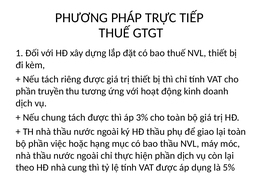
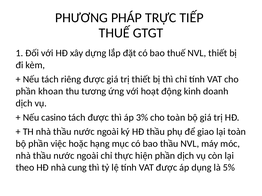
truyền: truyền -> khoan (51, 91)
chung: chung -> casino (54, 118)
